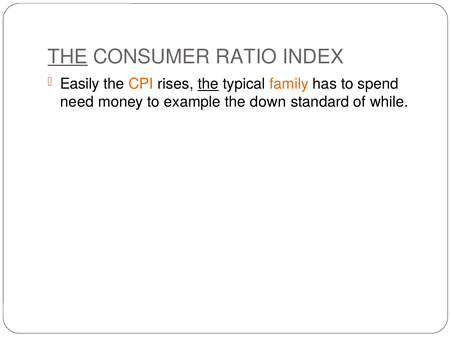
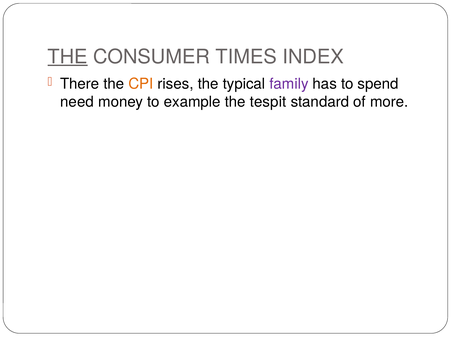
RATIO: RATIO -> TIMES (246, 57)
Easily: Easily -> There (80, 84)
the underline: present -> none (208, 84)
family colour: orange -> purple (289, 84)
down: down -> tespit (268, 102)
while: while -> more (389, 102)
